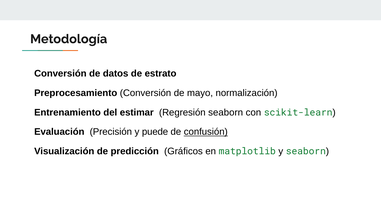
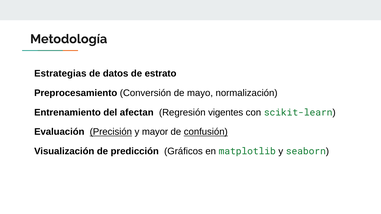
Conversión: Conversión -> Estrategias (60, 74)
estimar: estimar -> afectan (137, 113)
Regresión seaborn: seaborn -> vigentes (226, 113)
Precisión underline: none -> present (111, 132)
puede: puede -> mayor (155, 132)
